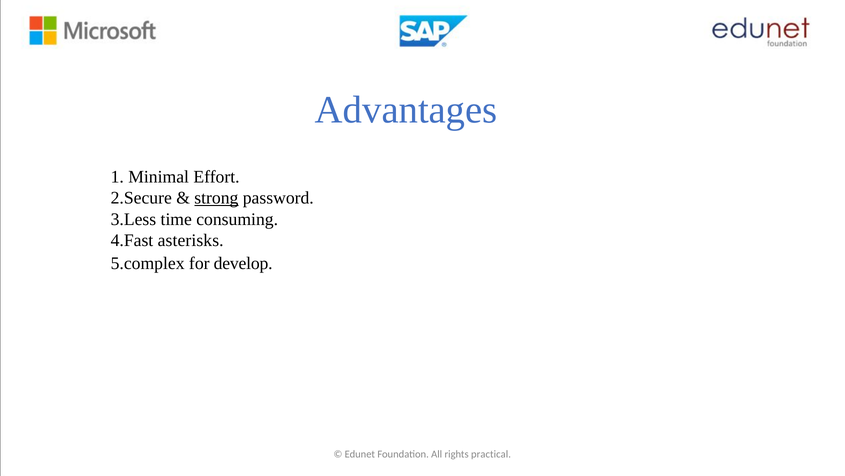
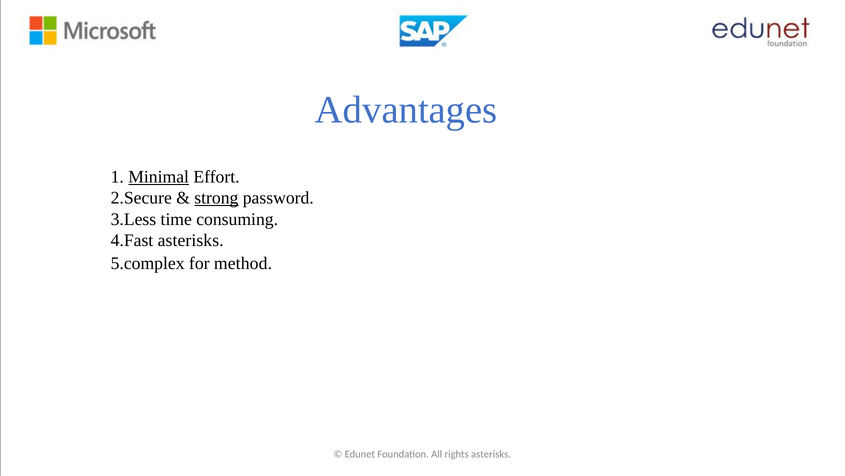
Minimal underline: none -> present (159, 177)
develop: develop -> method (243, 263)
rights practical: practical -> asterisks (491, 454)
